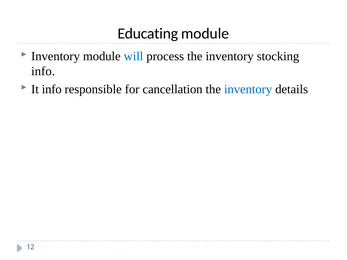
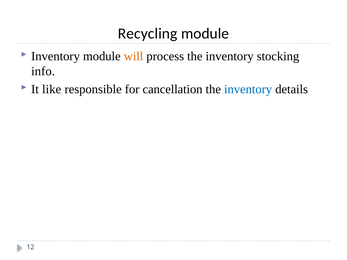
Educating: Educating -> Recycling (148, 33)
will colour: blue -> orange (134, 56)
It info: info -> like (52, 89)
